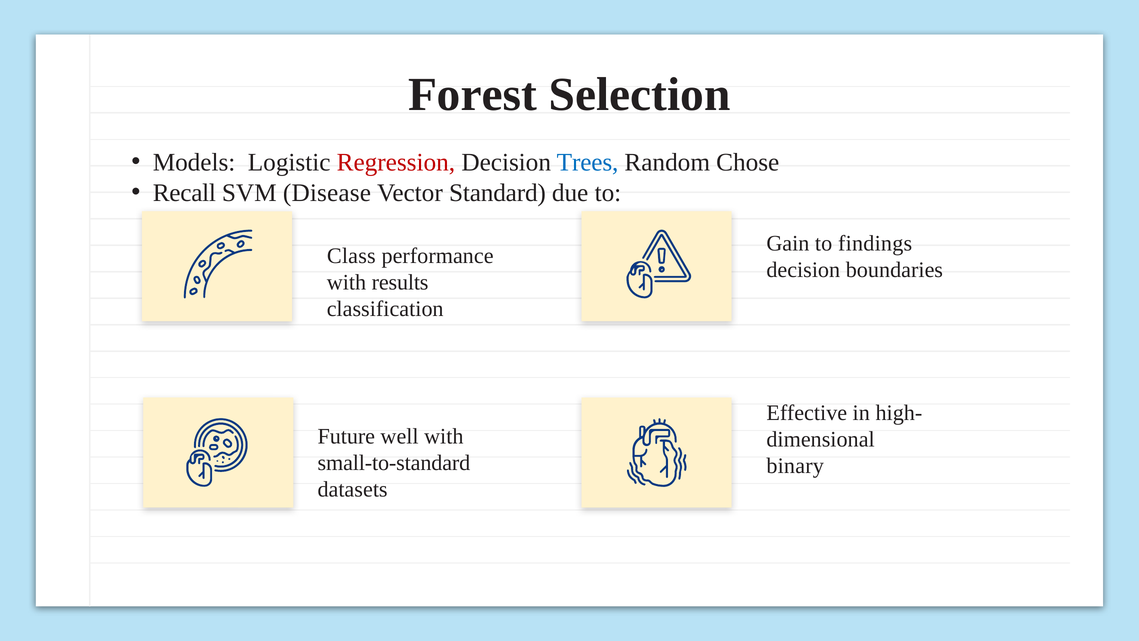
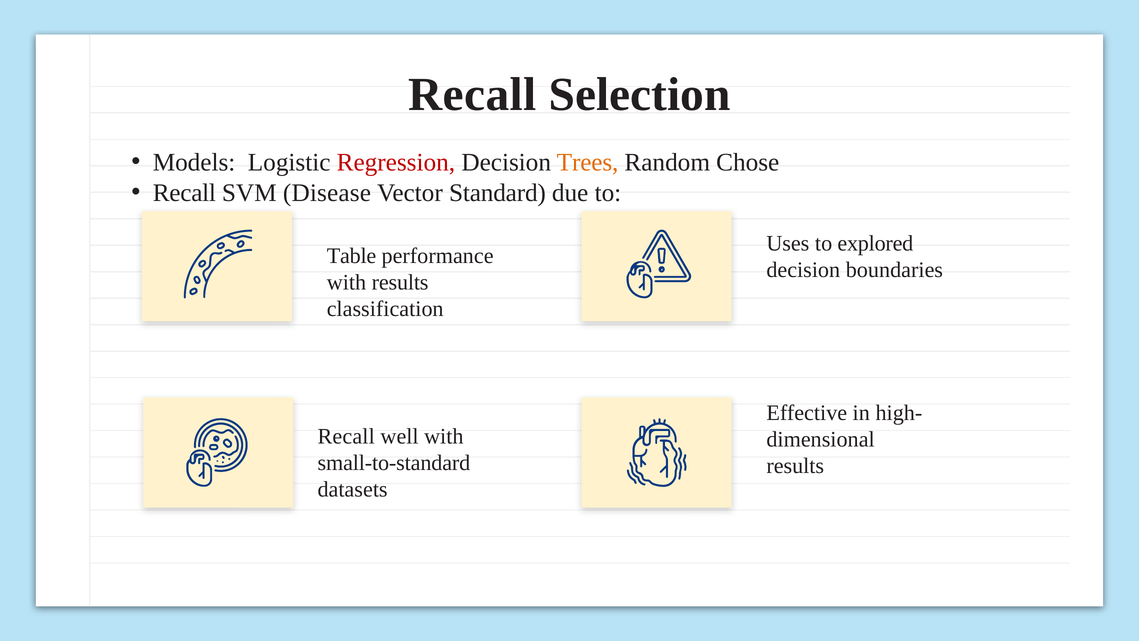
Forest: Forest -> Recall (472, 94)
Trees colour: blue -> orange (588, 163)
Gain: Gain -> Uses (788, 243)
findings: findings -> explored (875, 243)
Class: Class -> Table (352, 256)
Future: Future -> Recall (346, 436)
binary: binary -> results (795, 466)
